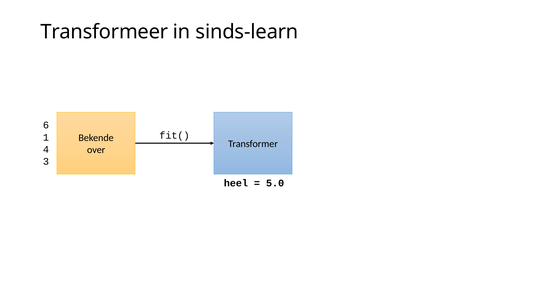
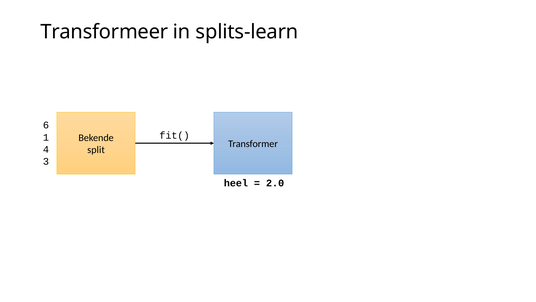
sinds-learn: sinds-learn -> splits-learn (247, 32)
over: over -> split (96, 150)
5.0: 5.0 -> 2.0 (275, 183)
